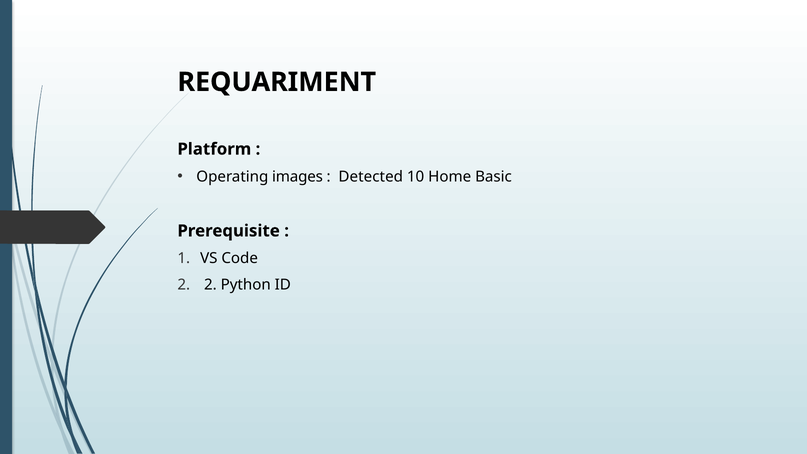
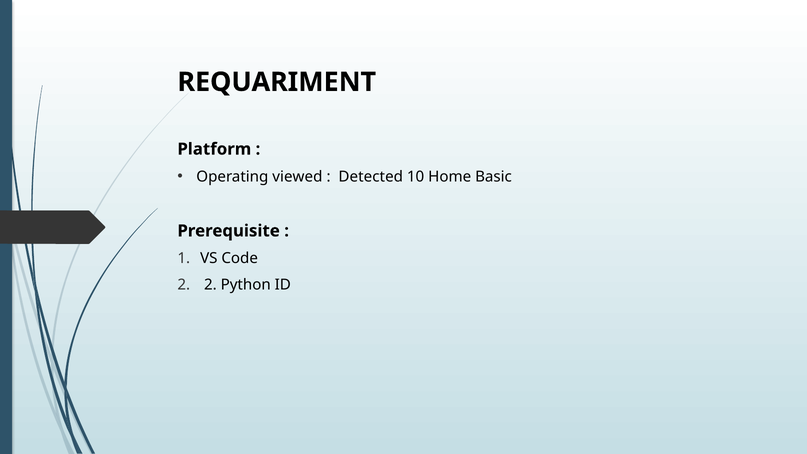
images: images -> viewed (297, 177)
